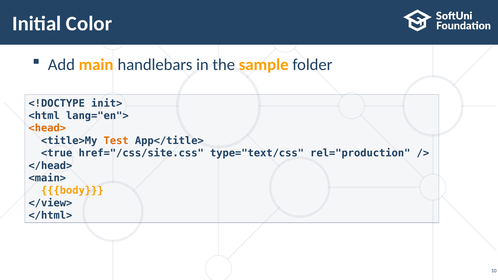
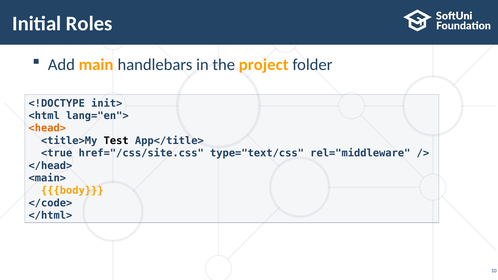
Color: Color -> Roles (89, 24)
sample: sample -> project (264, 65)
Test colour: orange -> black (116, 141)
rel="production: rel="production -> rel="middleware (360, 153)
</view>: </view> -> </code> (50, 203)
